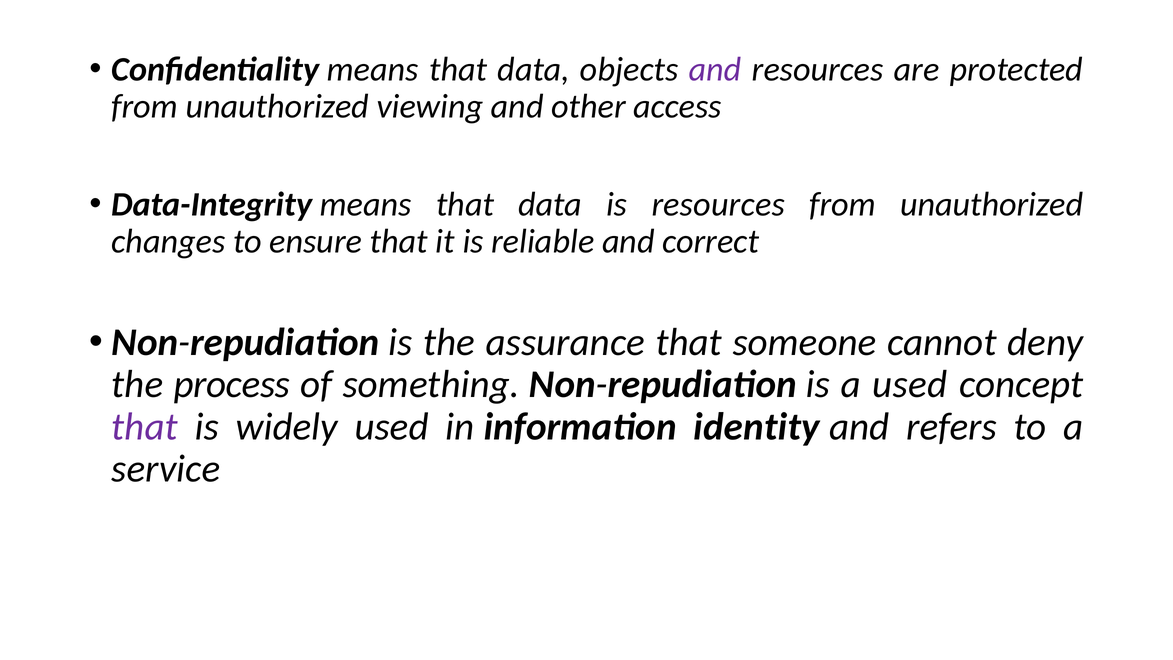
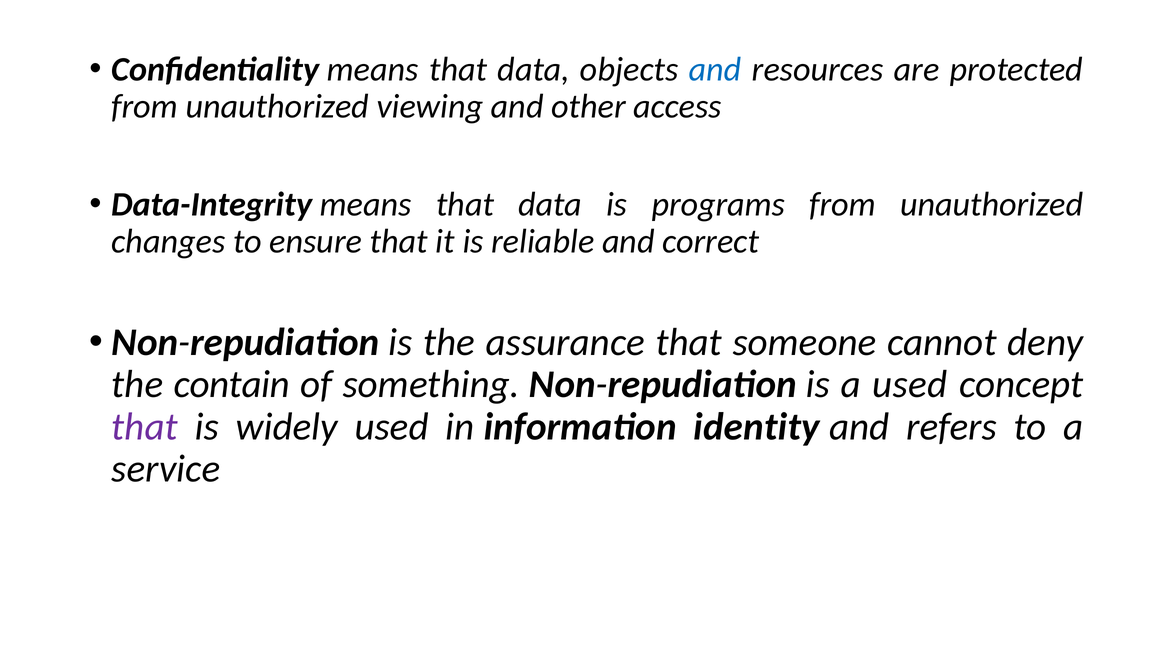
and colour: purple -> blue (715, 69)
is resources: resources -> programs (718, 204)
process: process -> contain (232, 384)
